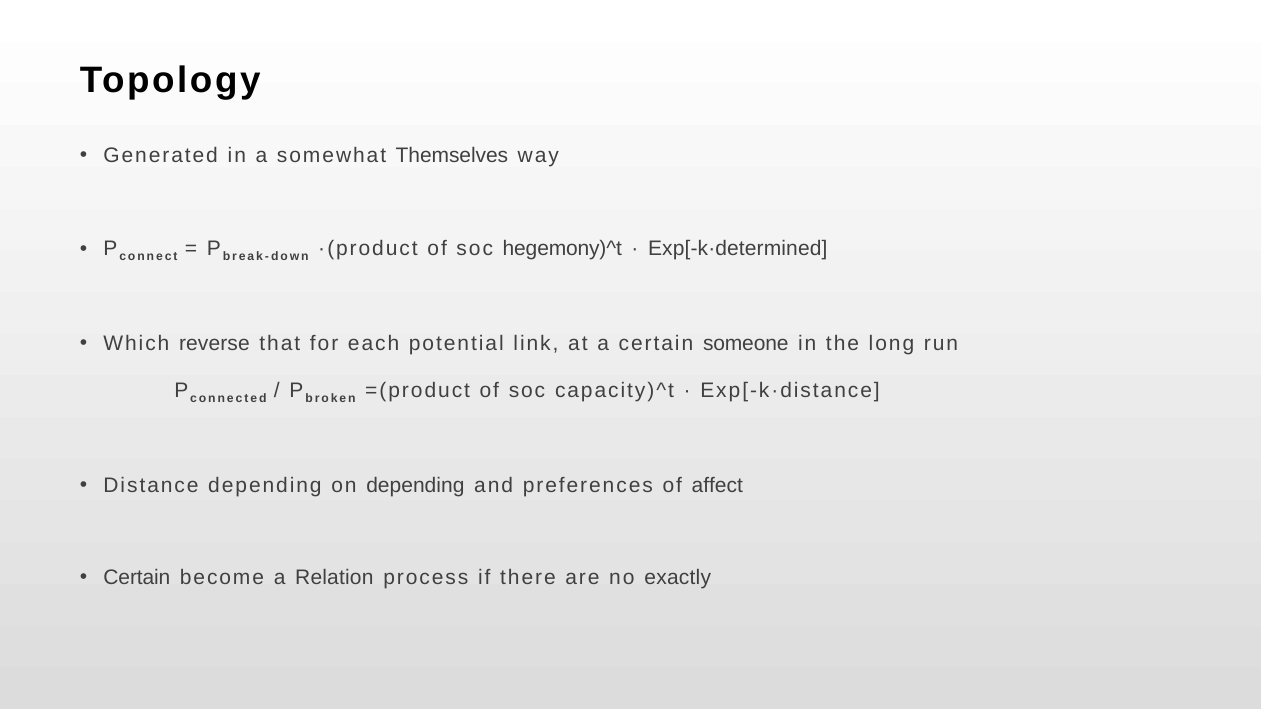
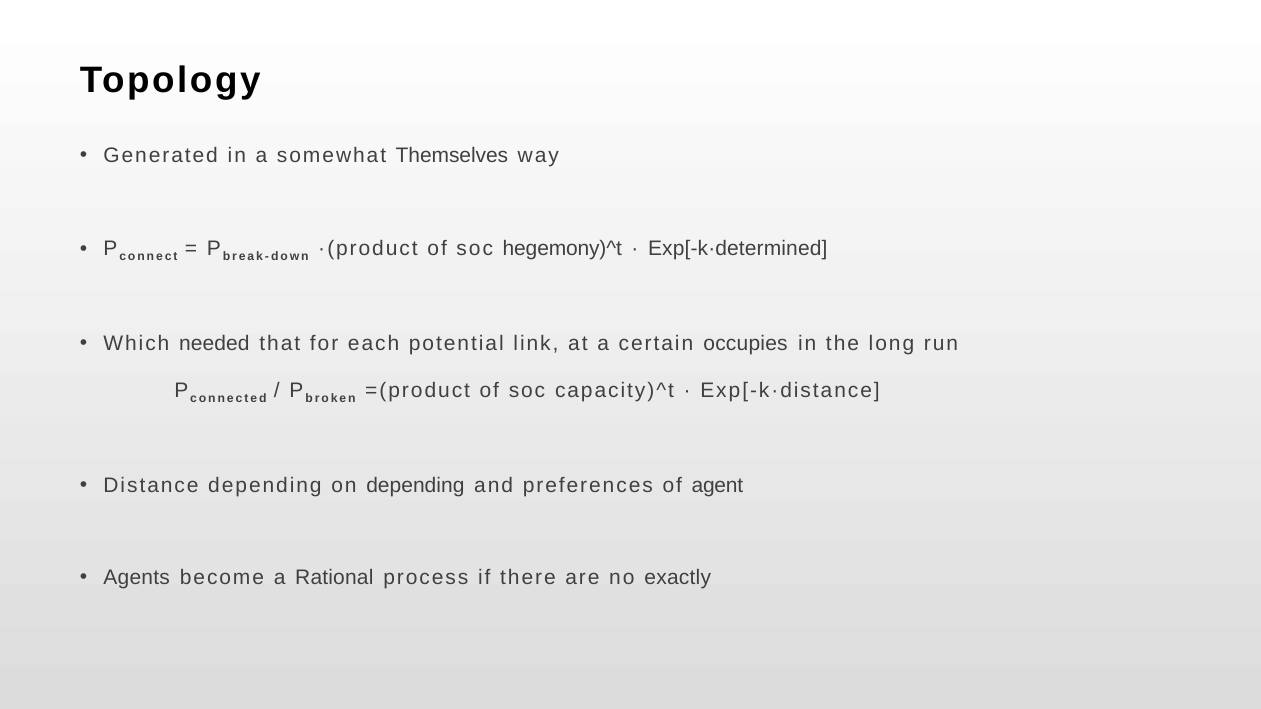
reverse: reverse -> needed (214, 344)
someone: someone -> occupies (746, 344)
affect: affect -> agent (717, 486)
Certain: Certain -> Agents (137, 578)
Relation: Relation -> Rational (334, 578)
